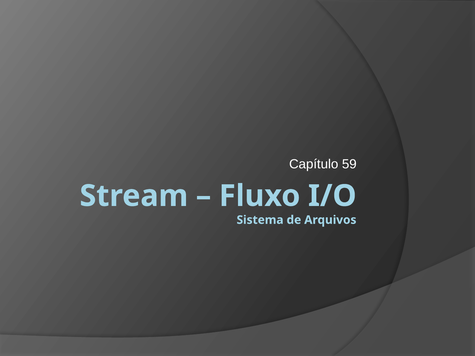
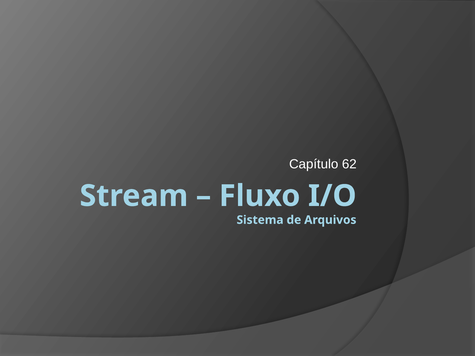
59: 59 -> 62 (349, 164)
